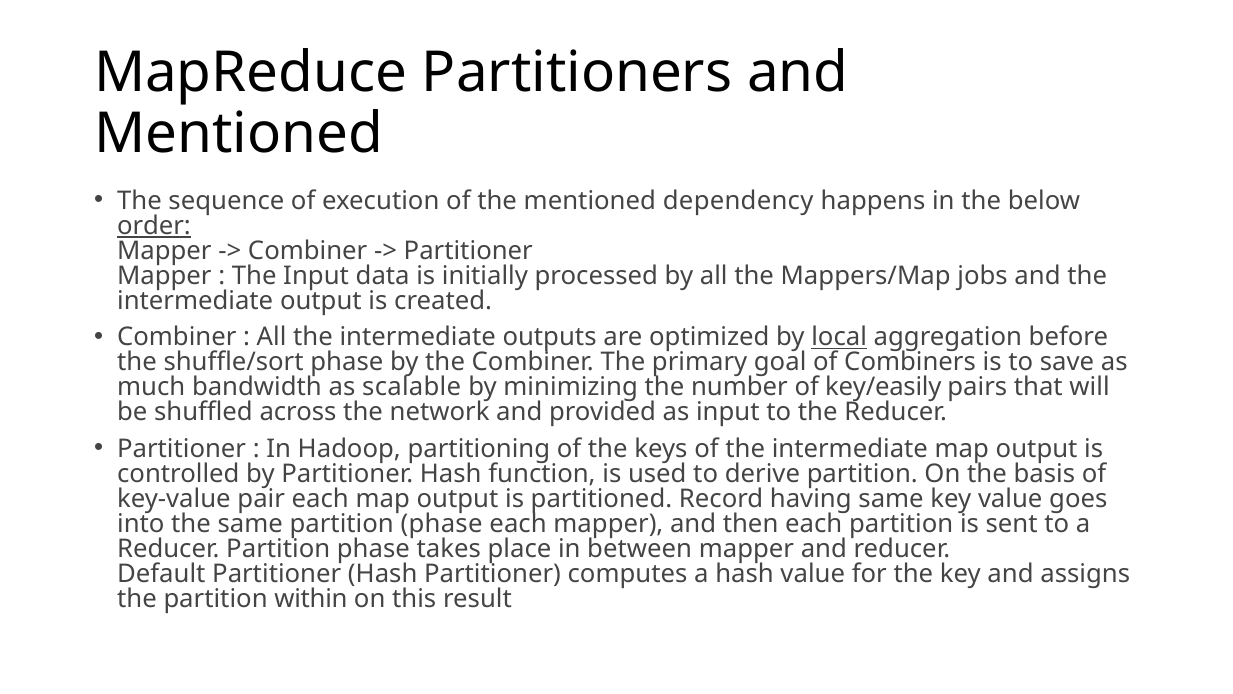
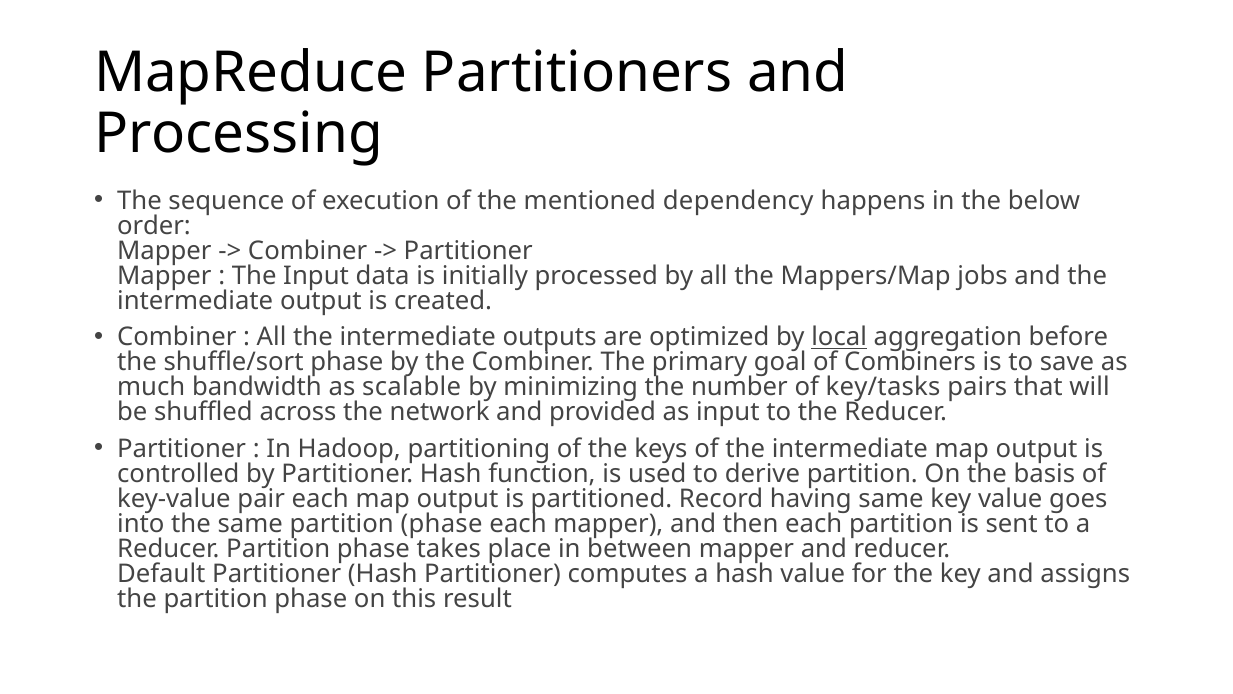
Mentioned: Mentioned -> Processing (239, 134)
order underline: present -> none (154, 226)
key/easily: key/easily -> key/tasks (883, 387)
the partition within: within -> phase (311, 598)
